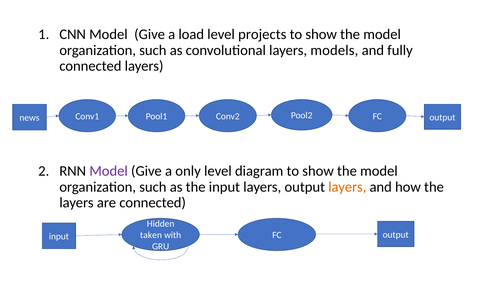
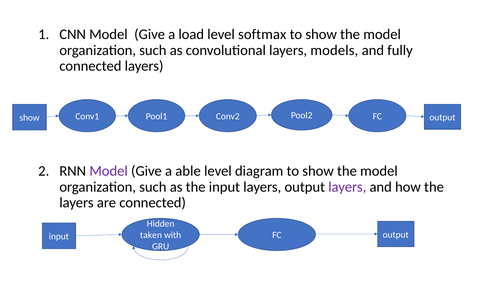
projects: projects -> softmax (262, 34)
news: news -> show (30, 118)
only: only -> able (188, 171)
layers colour: orange -> purple (347, 187)
